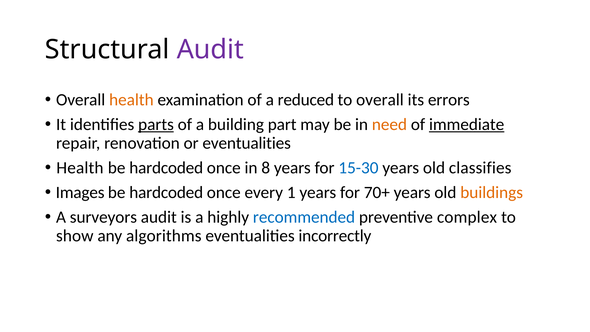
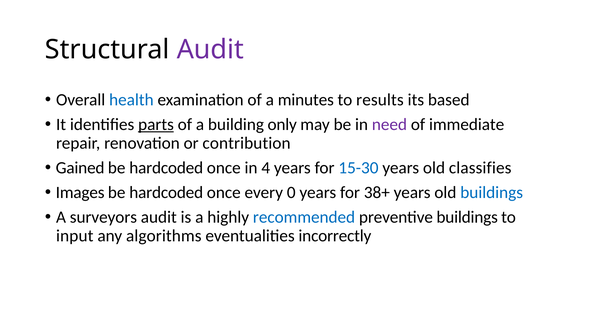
health colour: orange -> blue (131, 100)
reduced: reduced -> minutes (306, 100)
to overall: overall -> results (380, 100)
errors: errors -> based (449, 100)
part: part -> only (282, 124)
need colour: orange -> purple (389, 124)
immediate underline: present -> none (467, 124)
or eventualities: eventualities -> contribution (247, 143)
Health: Health -> Gained (80, 168)
8: 8 -> 4 (266, 168)
1: 1 -> 0 (291, 192)
70+: 70+ -> 38+ (377, 192)
buildings colour: orange -> blue (492, 192)
preventive complex: complex -> buildings (467, 217)
show: show -> input (75, 236)
